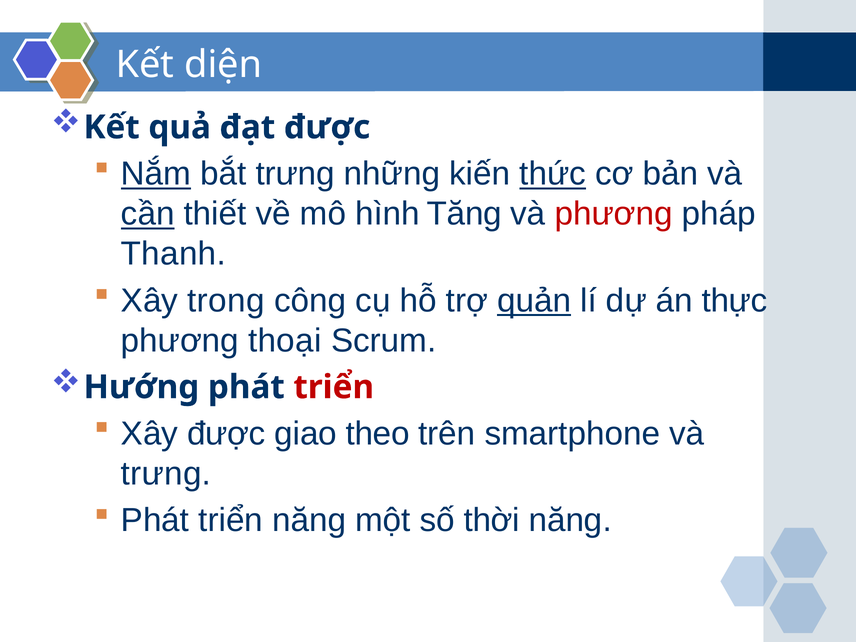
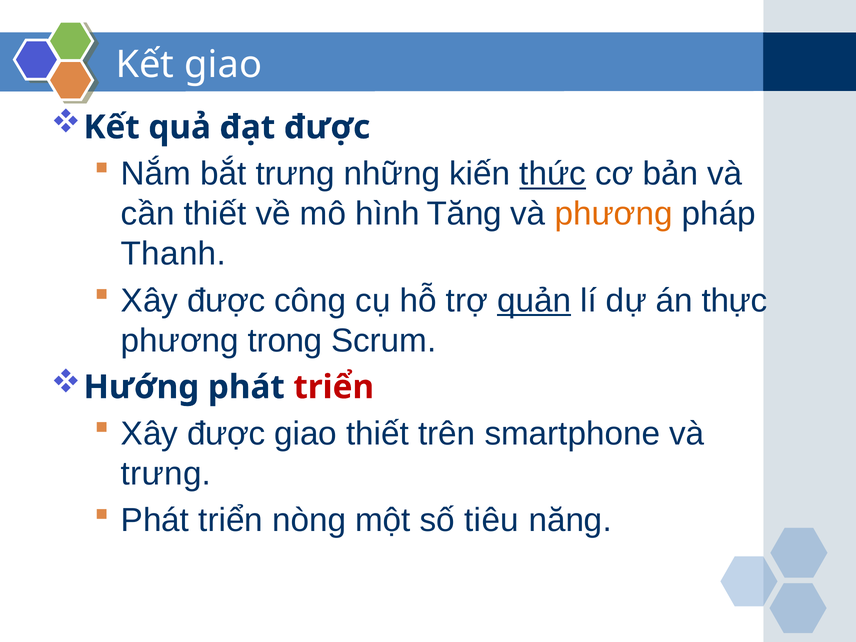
Kết diện: diện -> giao (223, 65)
Nắm underline: present -> none (156, 174)
cần underline: present -> none (148, 214)
phương colour: red -> orange (614, 214)
trong: trong -> được (226, 301)
thoại: thoại -> trong (285, 341)
giao theo: theo -> thiết (378, 434)
triển năng: năng -> nòng (309, 520)
thời: thời -> tiêu (492, 520)
